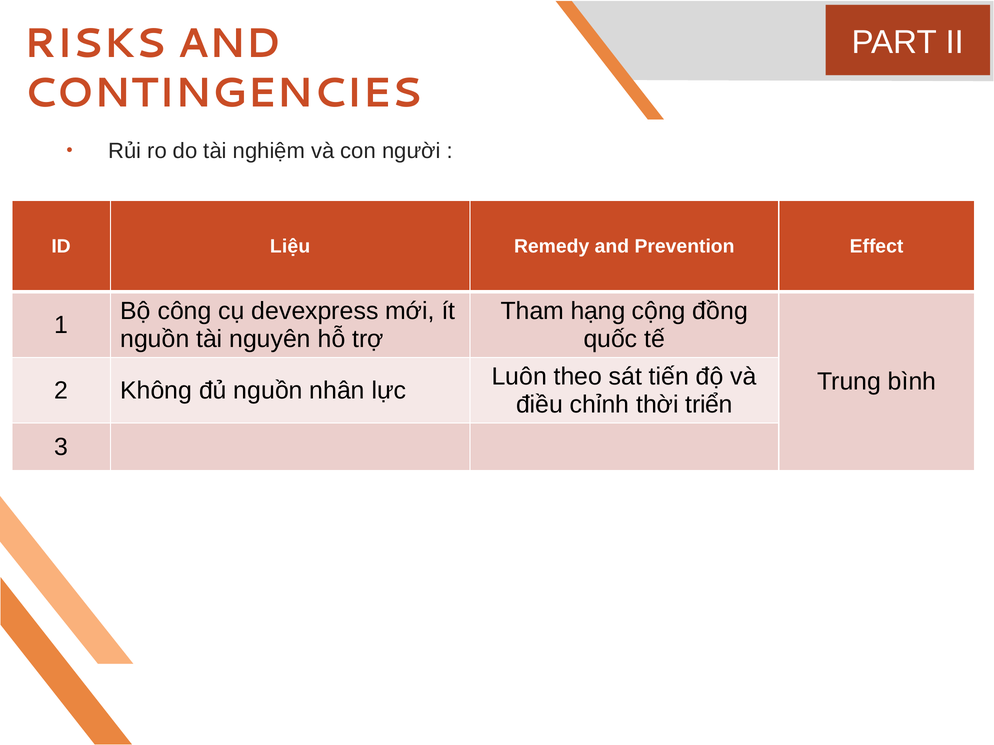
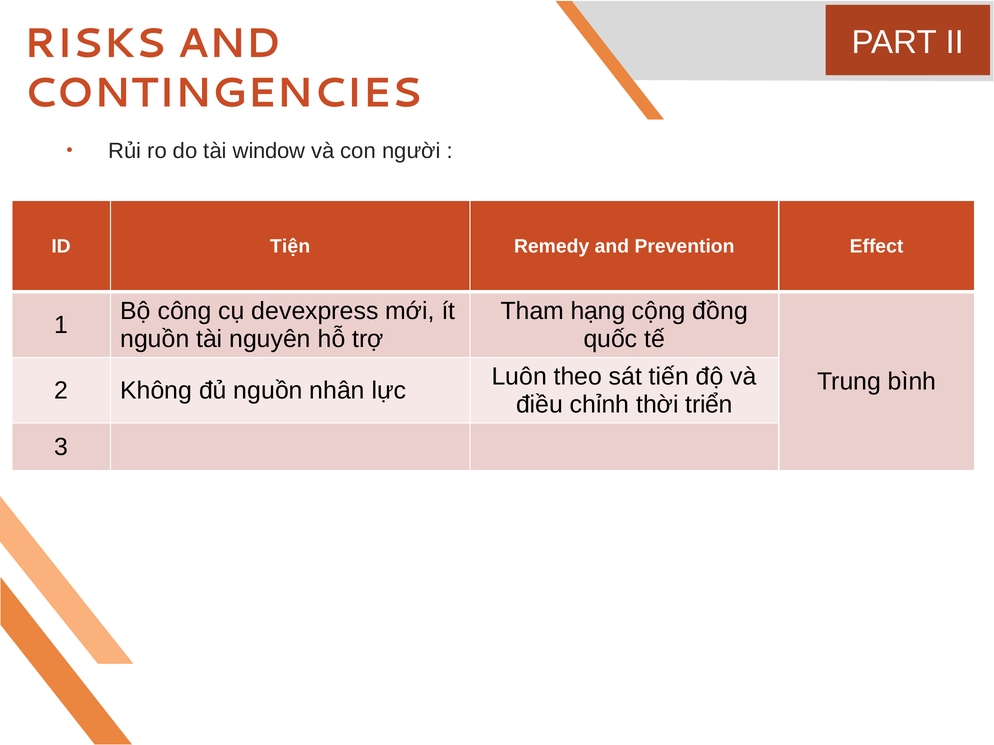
nghiệm: nghiệm -> window (269, 151)
Liệu: Liệu -> Tiện (290, 247)
